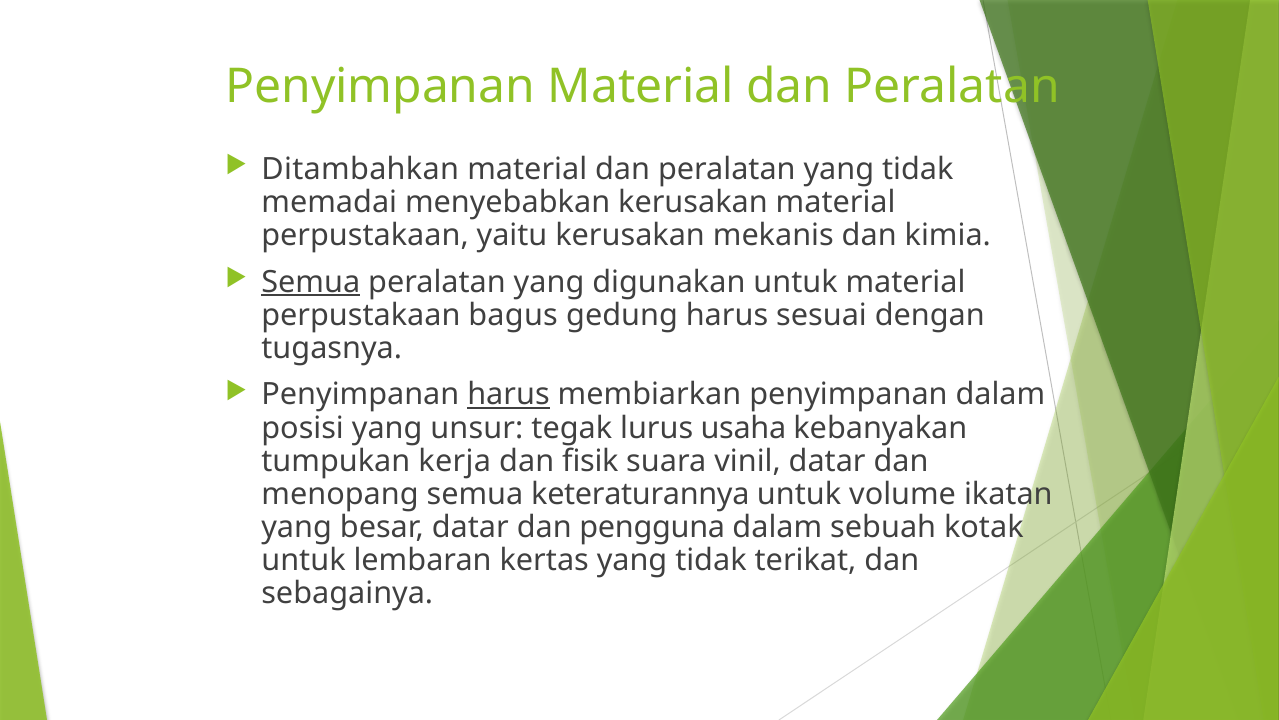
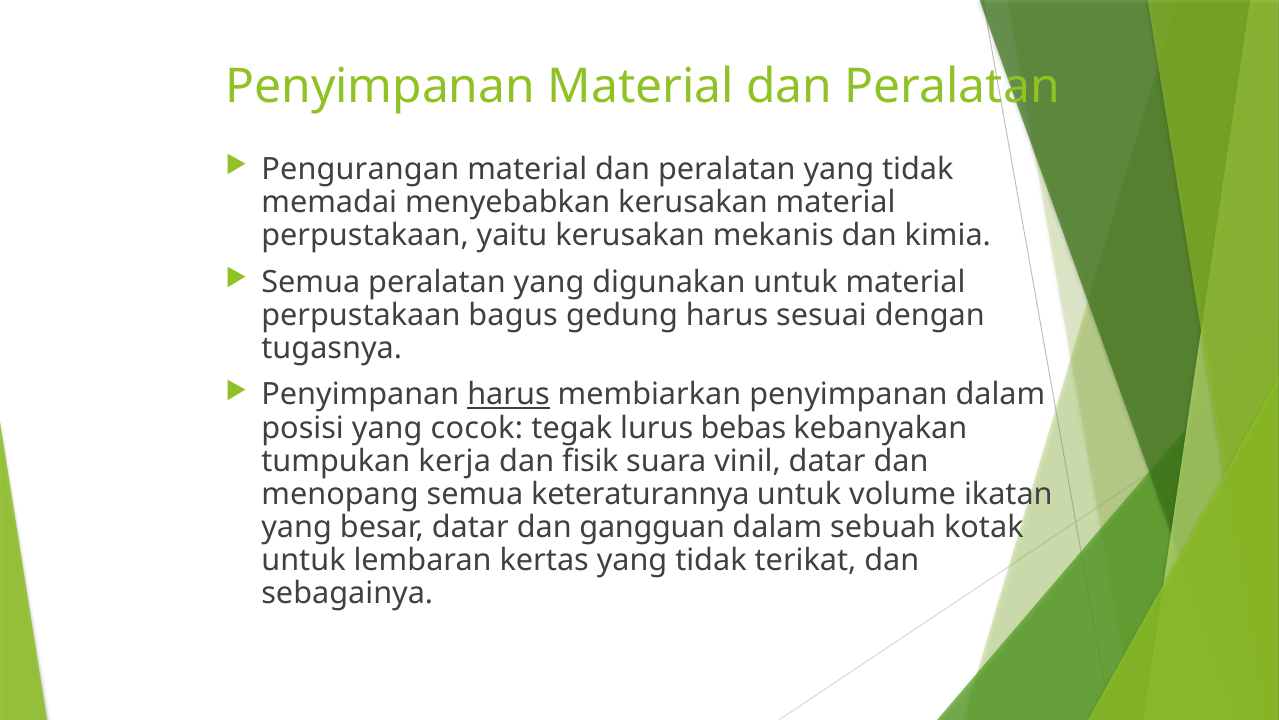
Ditambahkan: Ditambahkan -> Pengurangan (360, 169)
Semua underline: present -> none (311, 282)
unsur: unsur -> cocok (477, 428)
usaha: usaha -> bebas (743, 428)
pengguna: pengguna -> gangguan (652, 527)
